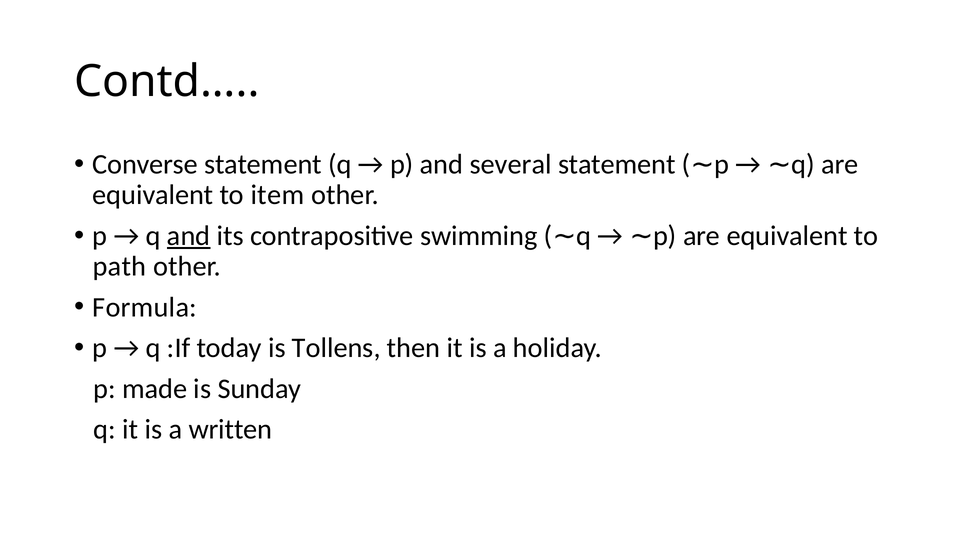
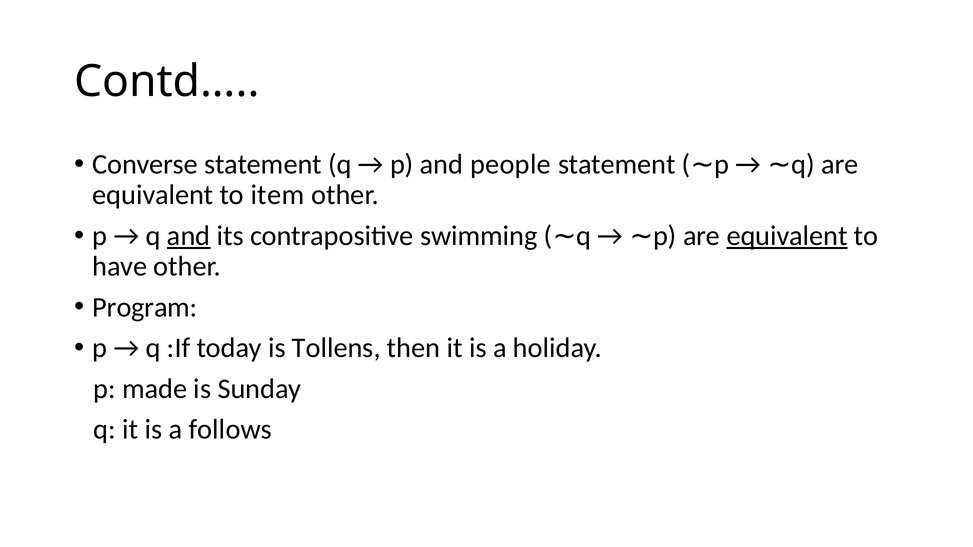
several: several -> people (511, 165)
equivalent underline: none -> present (787, 236)
path: path -> have (120, 267)
Formula: Formula -> Program (145, 307)
written: written -> follows (230, 430)
